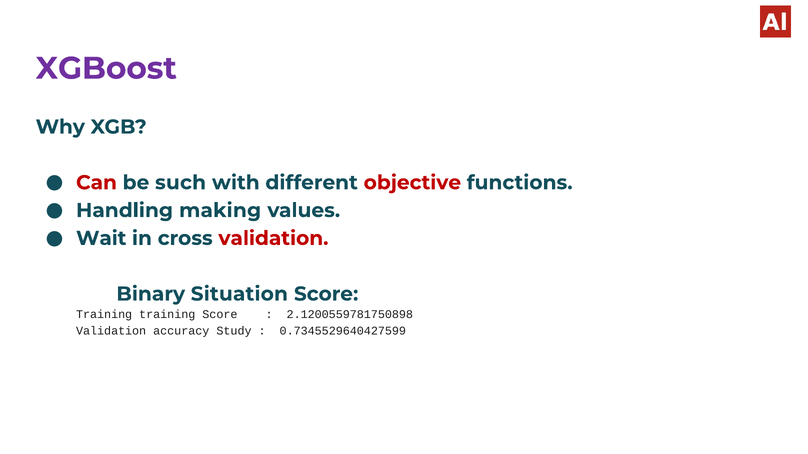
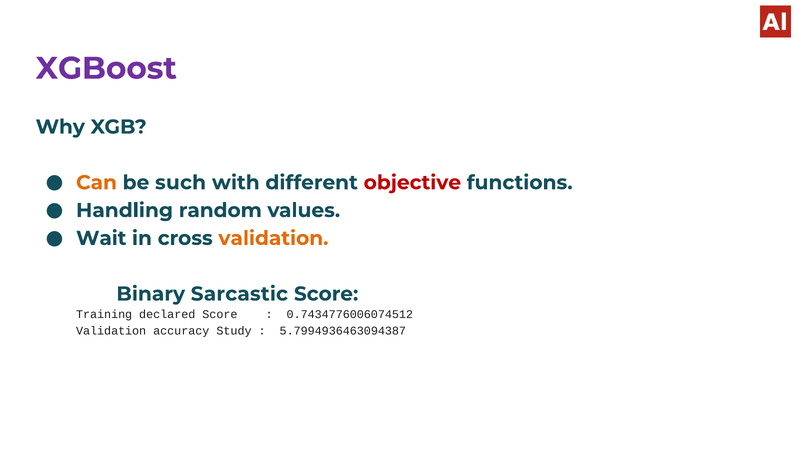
Can colour: red -> orange (97, 183)
making: making -> random (220, 211)
validation colour: red -> orange (273, 239)
Situation: Situation -> Sarcastic (239, 294)
Training training: training -> declared (167, 315)
2.1200559781750898: 2.1200559781750898 -> 0.7434776006074512 (350, 315)
0.7345529640427599: 0.7345529640427599 -> 5.7994936463094387 (343, 331)
